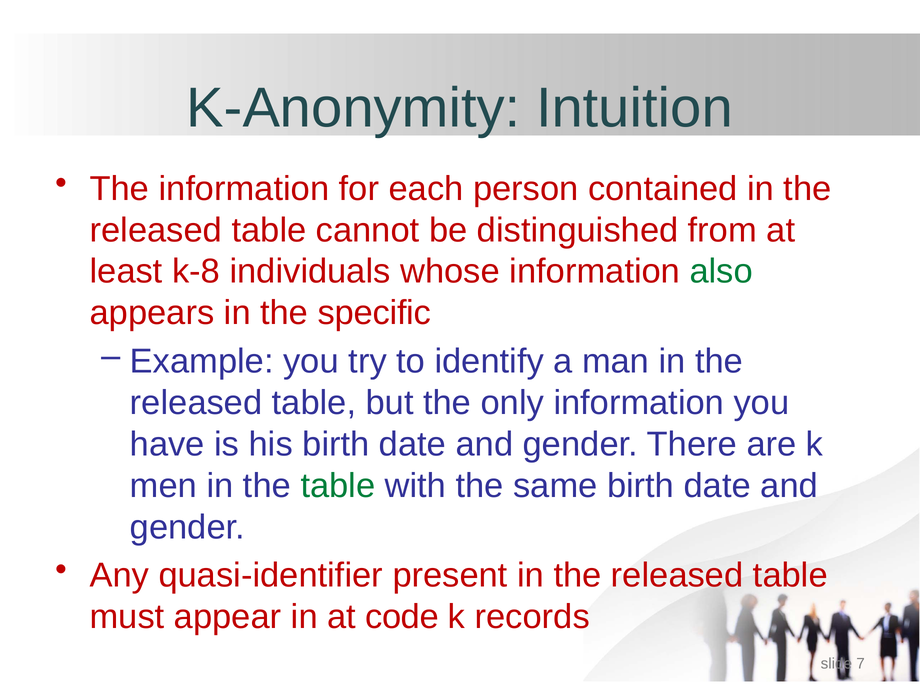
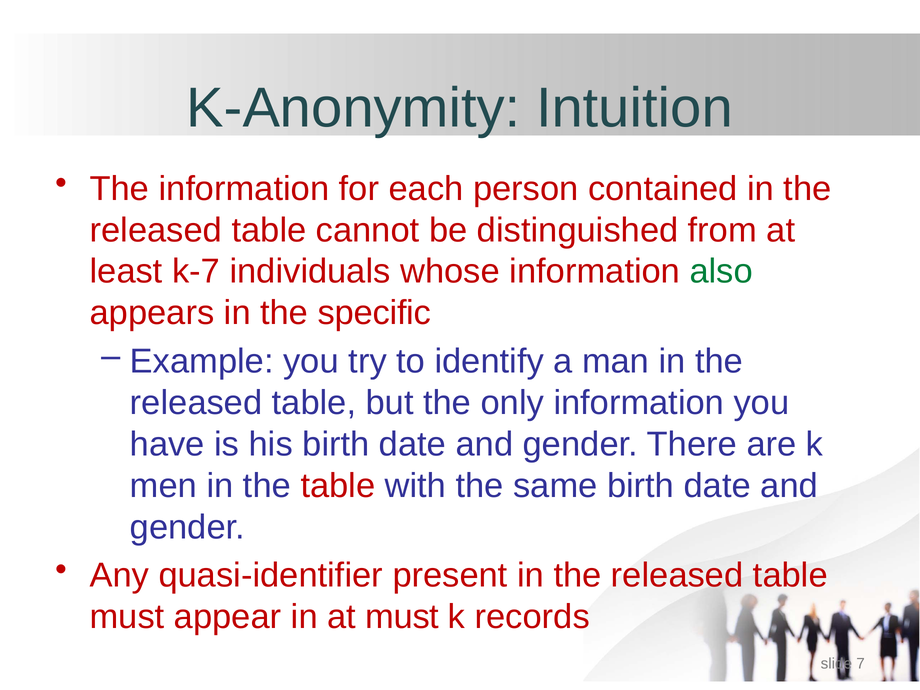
k-8: k-8 -> k-7 (196, 272)
table colour: green -> red (338, 486)
at code: code -> must (402, 617)
